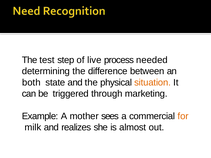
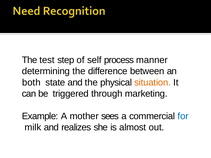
live: live -> self (94, 60)
needed: needed -> manner (152, 60)
for colour: orange -> blue (183, 116)
